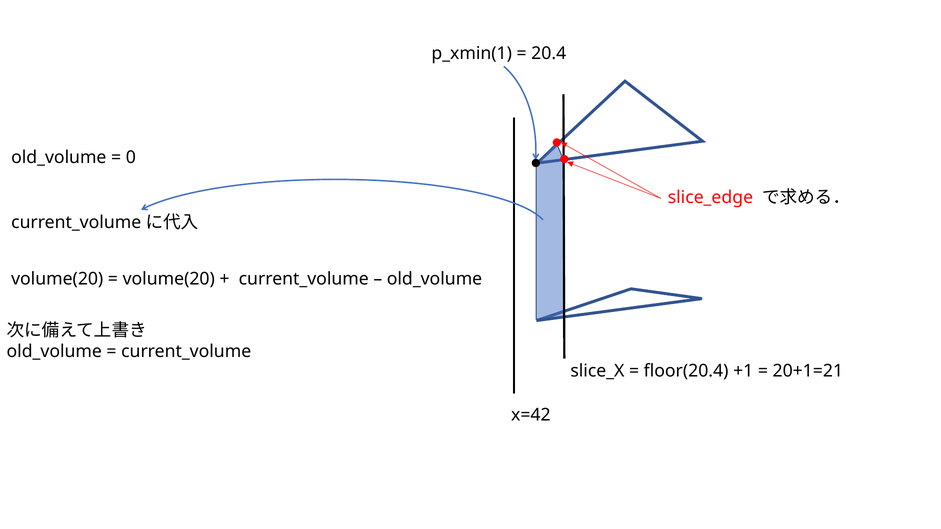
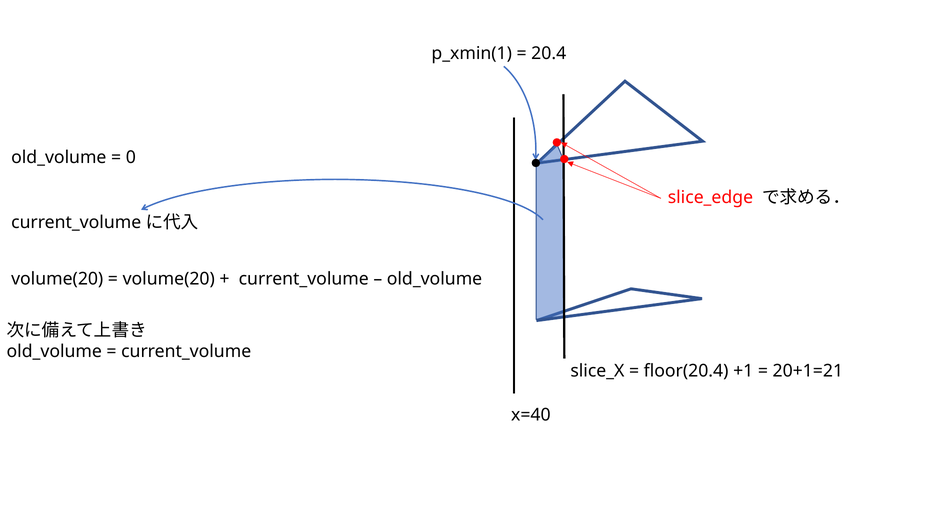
x=42: x=42 -> x=40 (531, 415)
